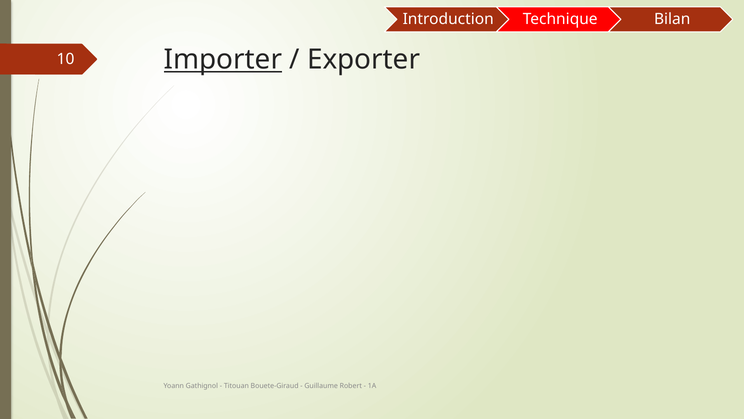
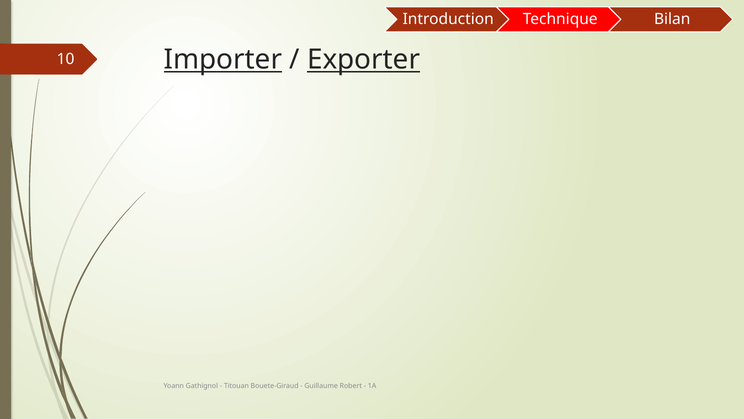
Exporter underline: none -> present (364, 60)
